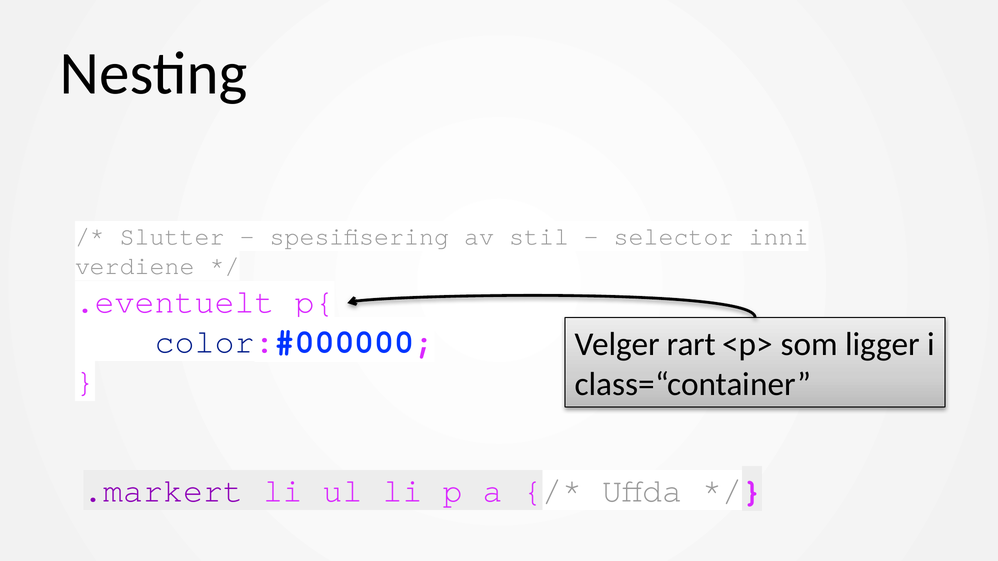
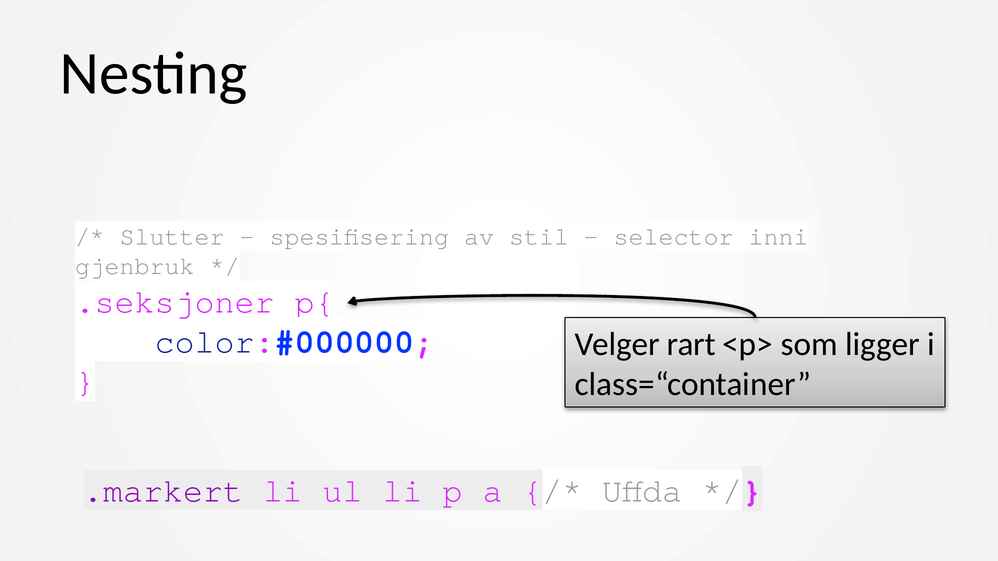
verdiene: verdiene -> gjenbruk (135, 266)
.eventuelt: .eventuelt -> .seksjoner (175, 302)
